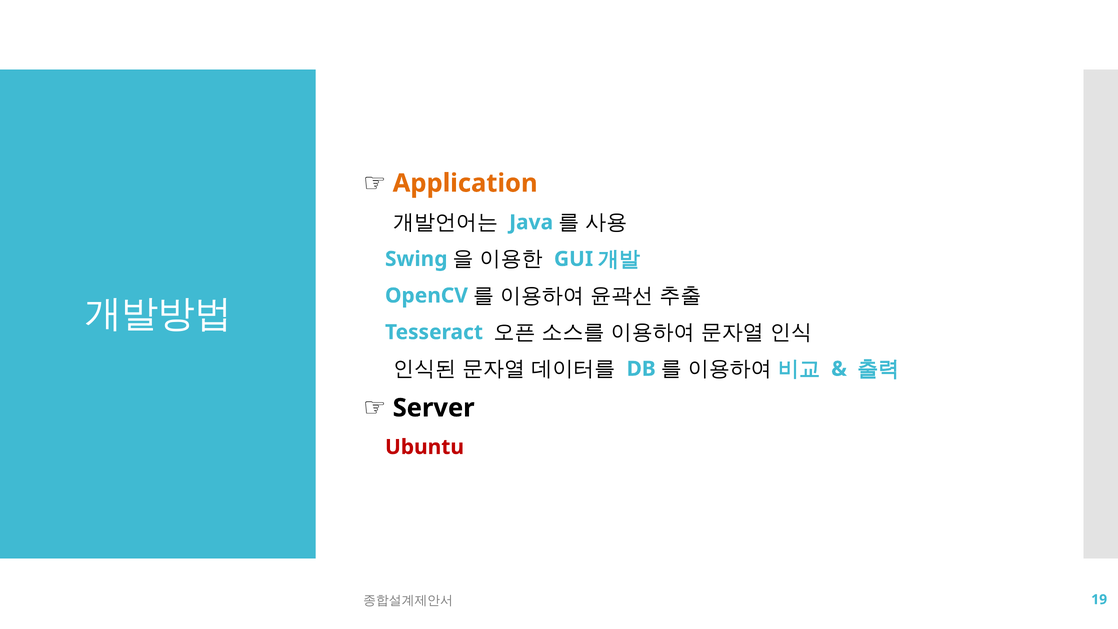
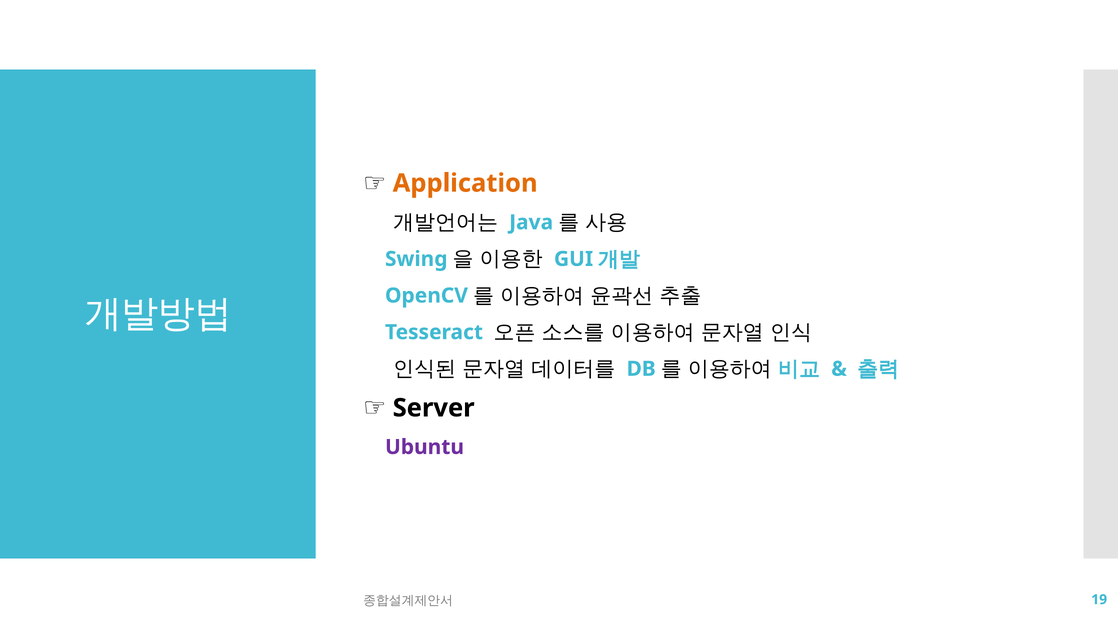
Ubuntu colour: red -> purple (424, 447)
